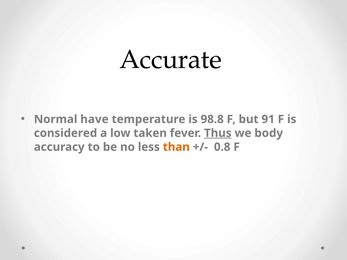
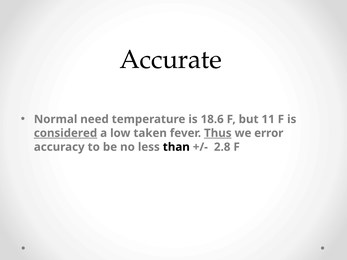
have: have -> need (95, 119)
98.8: 98.8 -> 18.6 (212, 119)
91: 91 -> 11 (268, 119)
considered underline: none -> present (66, 133)
body: body -> error (269, 133)
than colour: orange -> black (176, 147)
0.8: 0.8 -> 2.8 (222, 147)
